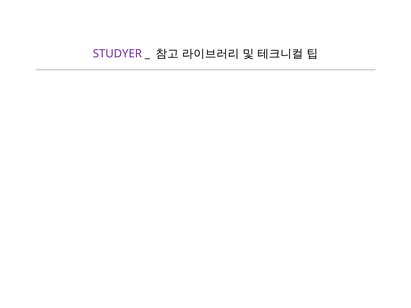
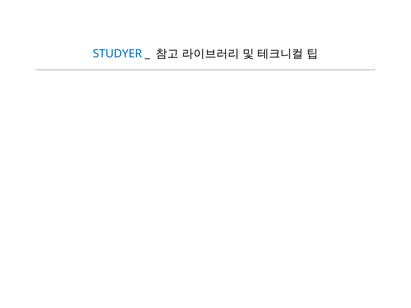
STUDYER colour: purple -> blue (117, 54)
